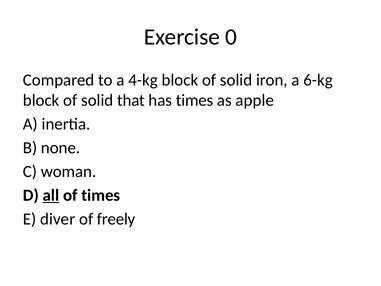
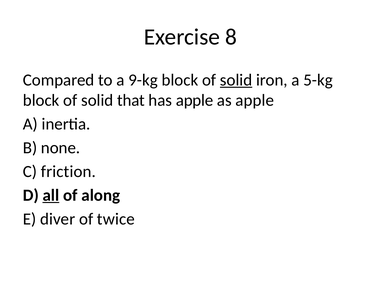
0: 0 -> 8 (231, 37)
4-kg: 4-kg -> 9-kg (143, 80)
solid underline: none -> present (236, 80)
6-kg: 6-kg -> 5-kg (318, 80)
has times: times -> apple (195, 100)
woman: woman -> friction (68, 171)
of times: times -> along (101, 195)
freely: freely -> twice (116, 219)
